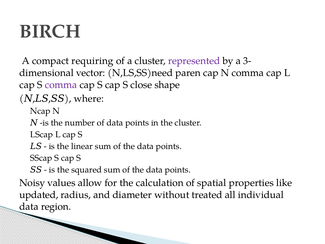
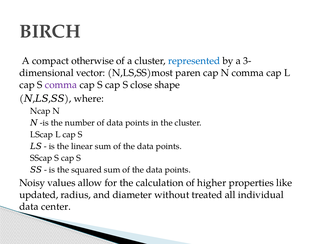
requiring: requiring -> otherwise (93, 61)
represented colour: purple -> blue (194, 61)
N,LS,SS)need: N,LS,SS)need -> N,LS,SS)most (140, 73)
spatial: spatial -> higher (212, 183)
region: region -> center (56, 206)
